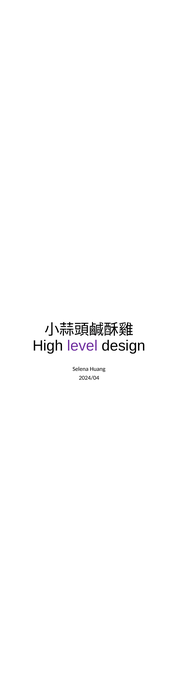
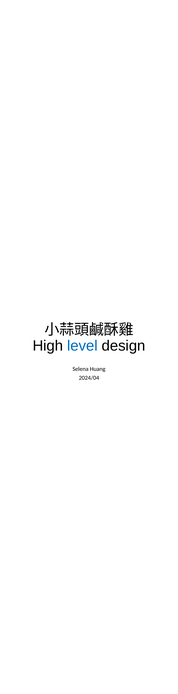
level colour: purple -> blue (82, 345)
